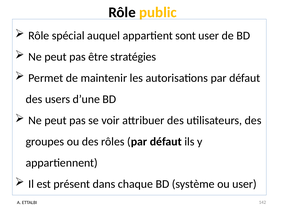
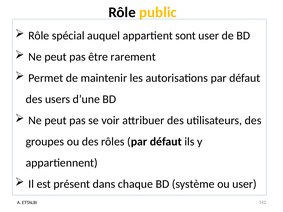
stratégies: stratégies -> rarement (133, 57)
